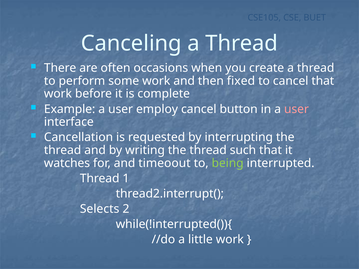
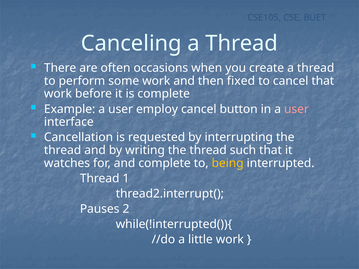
and timeoout: timeoout -> complete (165, 163)
being colour: light green -> yellow (228, 163)
Selects: Selects -> Pauses (100, 209)
